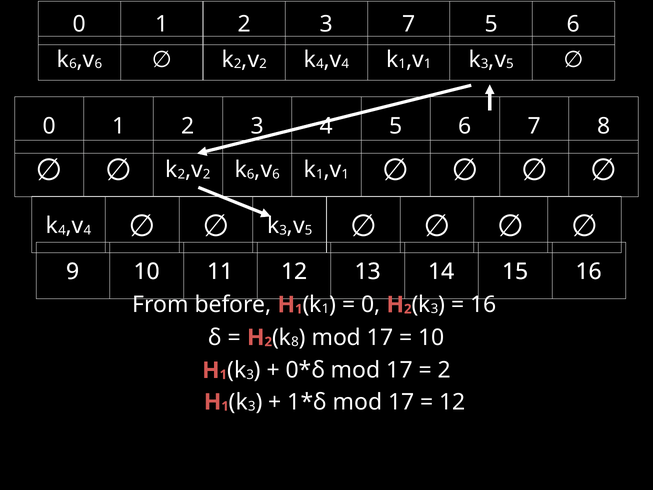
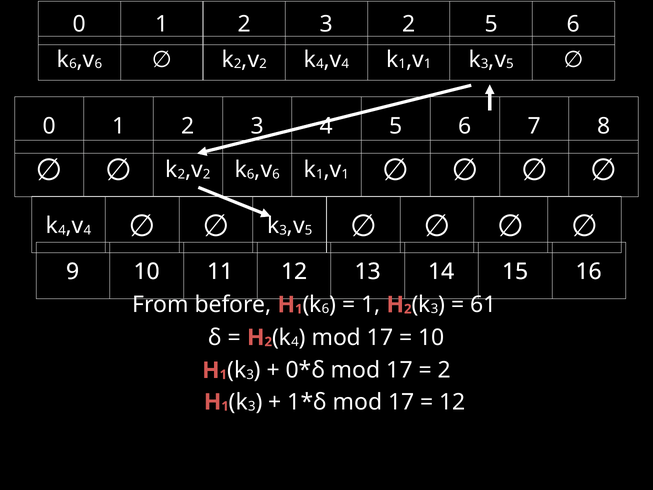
3 7: 7 -> 2 (409, 24)
1: 1 -> 6 (326, 309)
0: 0 -> 1 (371, 305)
16: 16 -> 61 (483, 305)
8: 8 -> 4 (295, 342)
